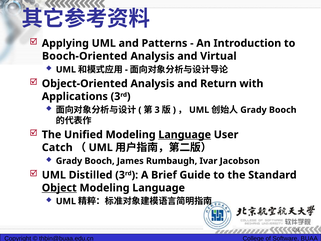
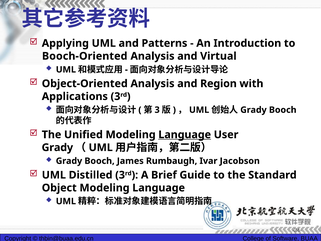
Return: Return -> Region (218, 84)
Catch: Catch -> Grady (57, 147)
Object underline: present -> none (59, 188)
